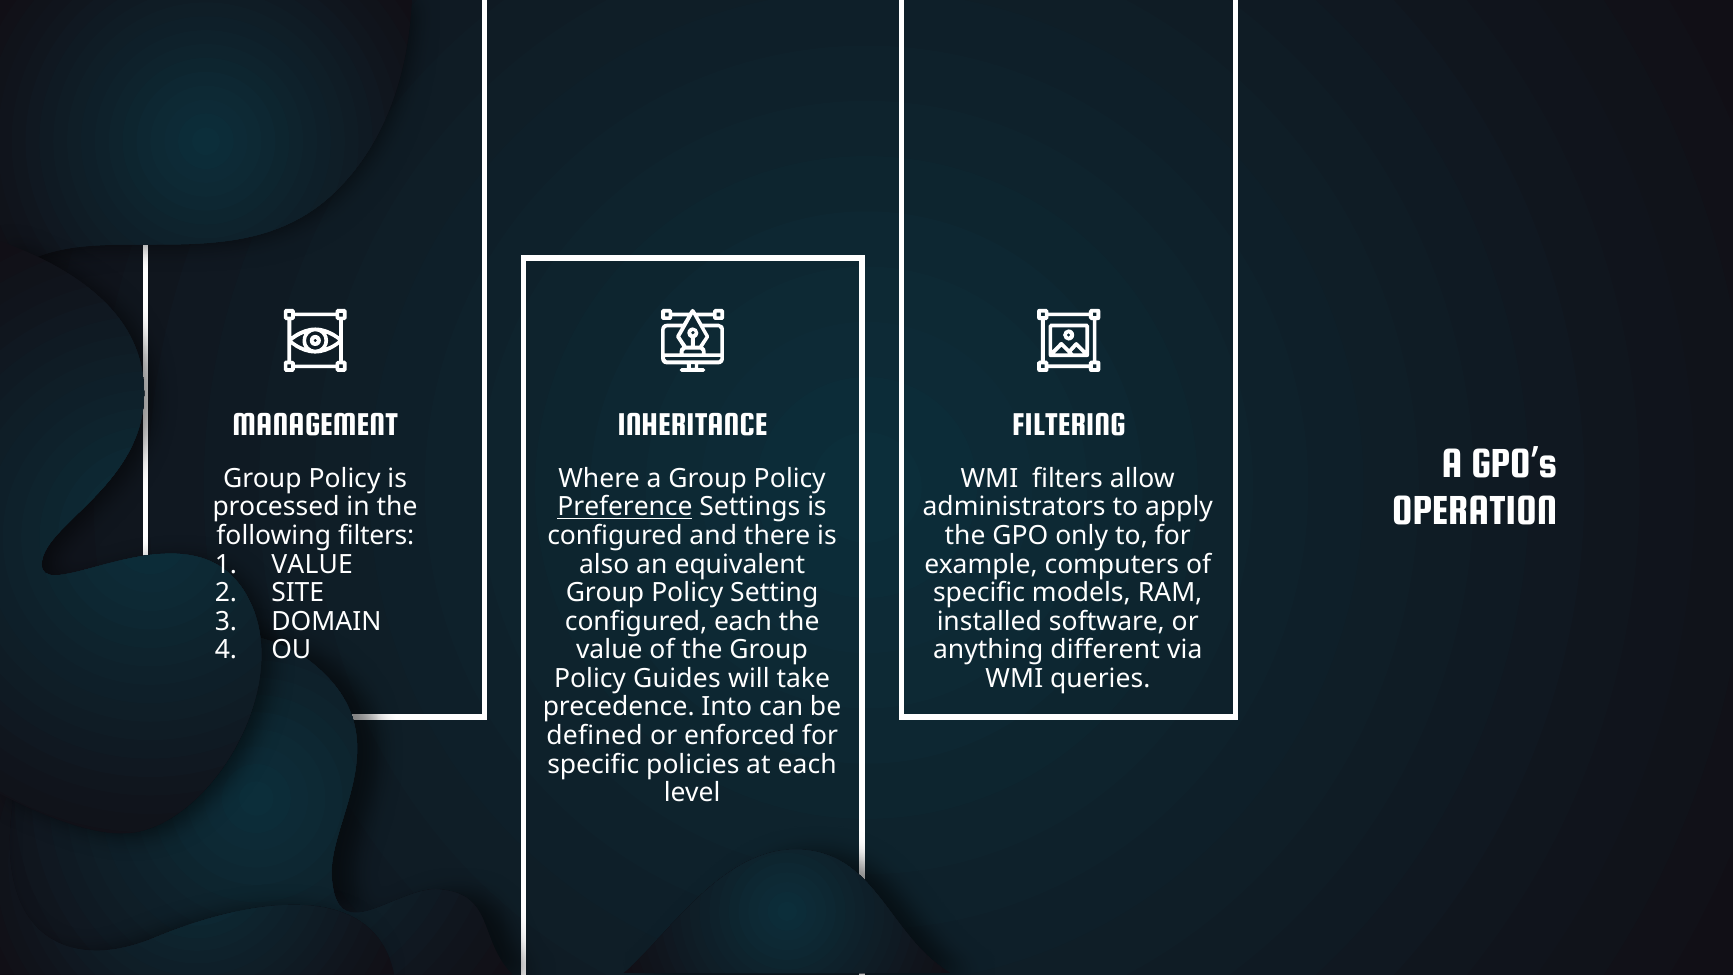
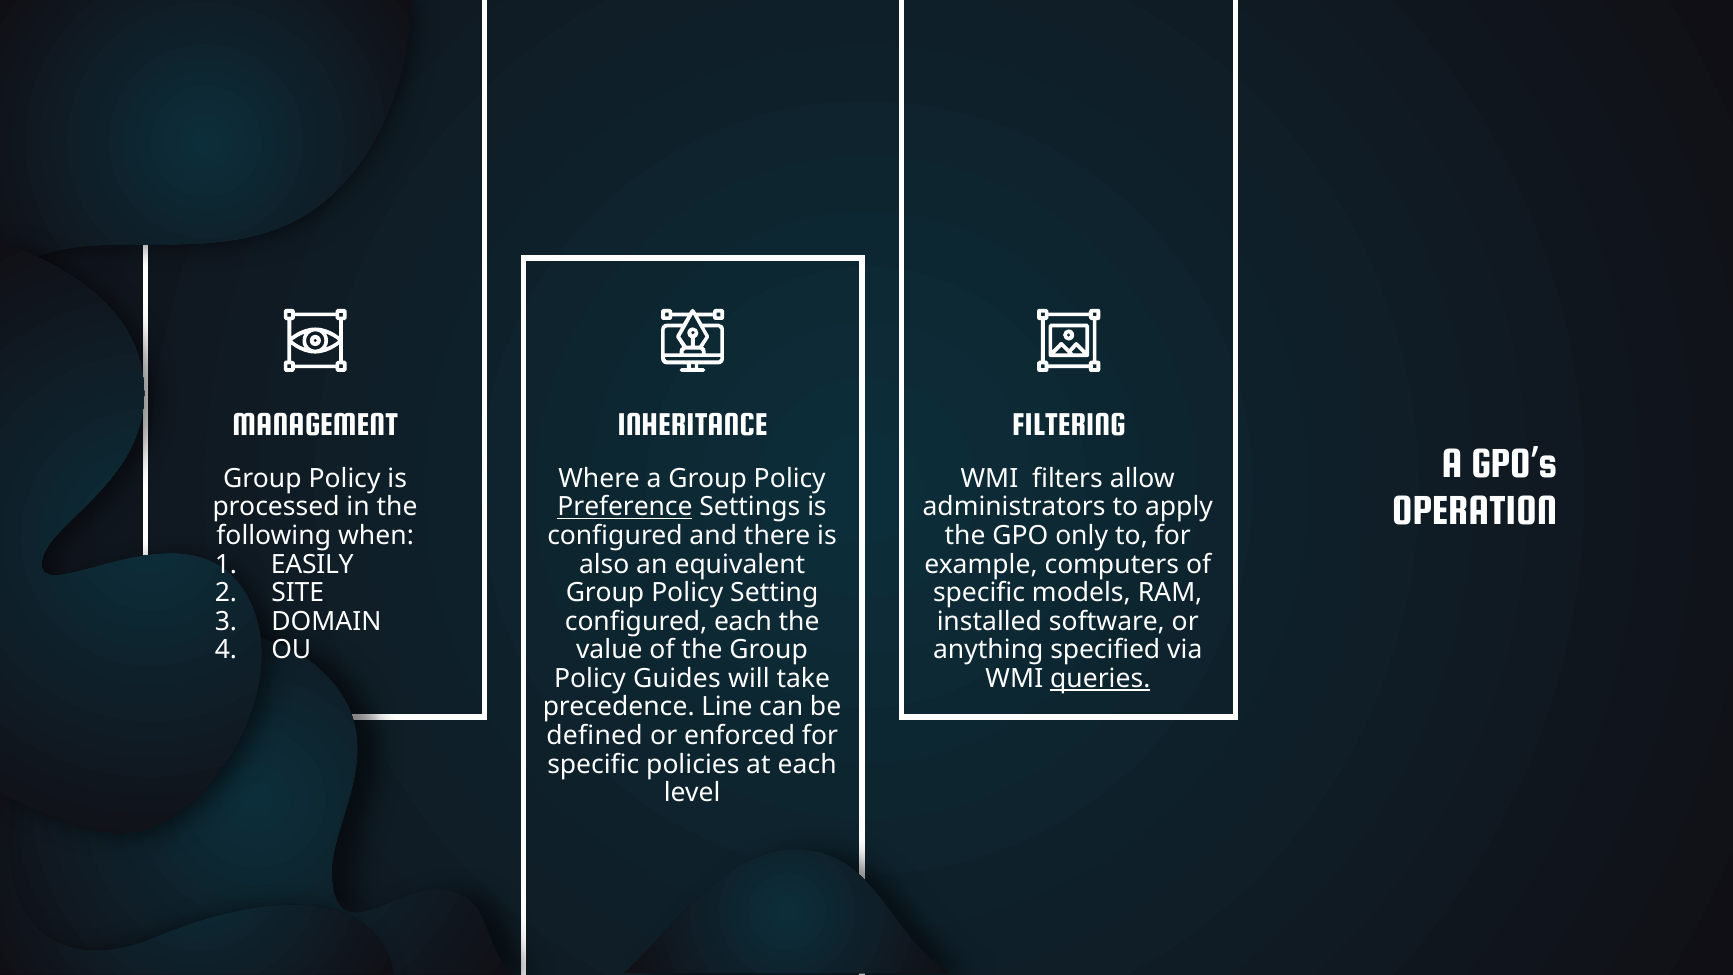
following filters: filters -> when (376, 536)
VALUE: VALUE -> EASILY (312, 564)
different: different -> specified (1105, 650)
queries underline: none -> present (1100, 679)
Into: Into -> Line (727, 707)
